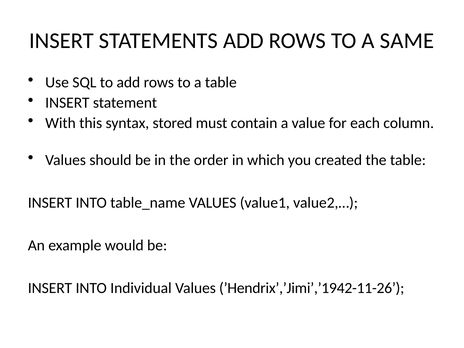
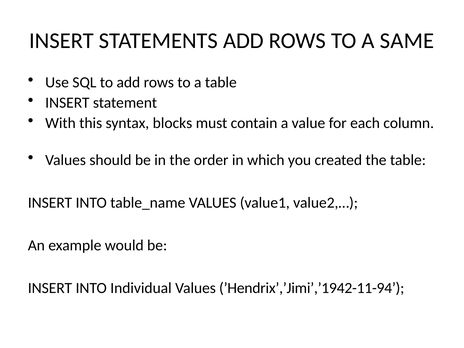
stored: stored -> blocks (172, 123)
’Hendrix’,’Jimi’,’1942-11-26: ’Hendrix’,’Jimi’,’1942-11-26 -> ’Hendrix’,’Jimi’,’1942-11-94 (312, 288)
